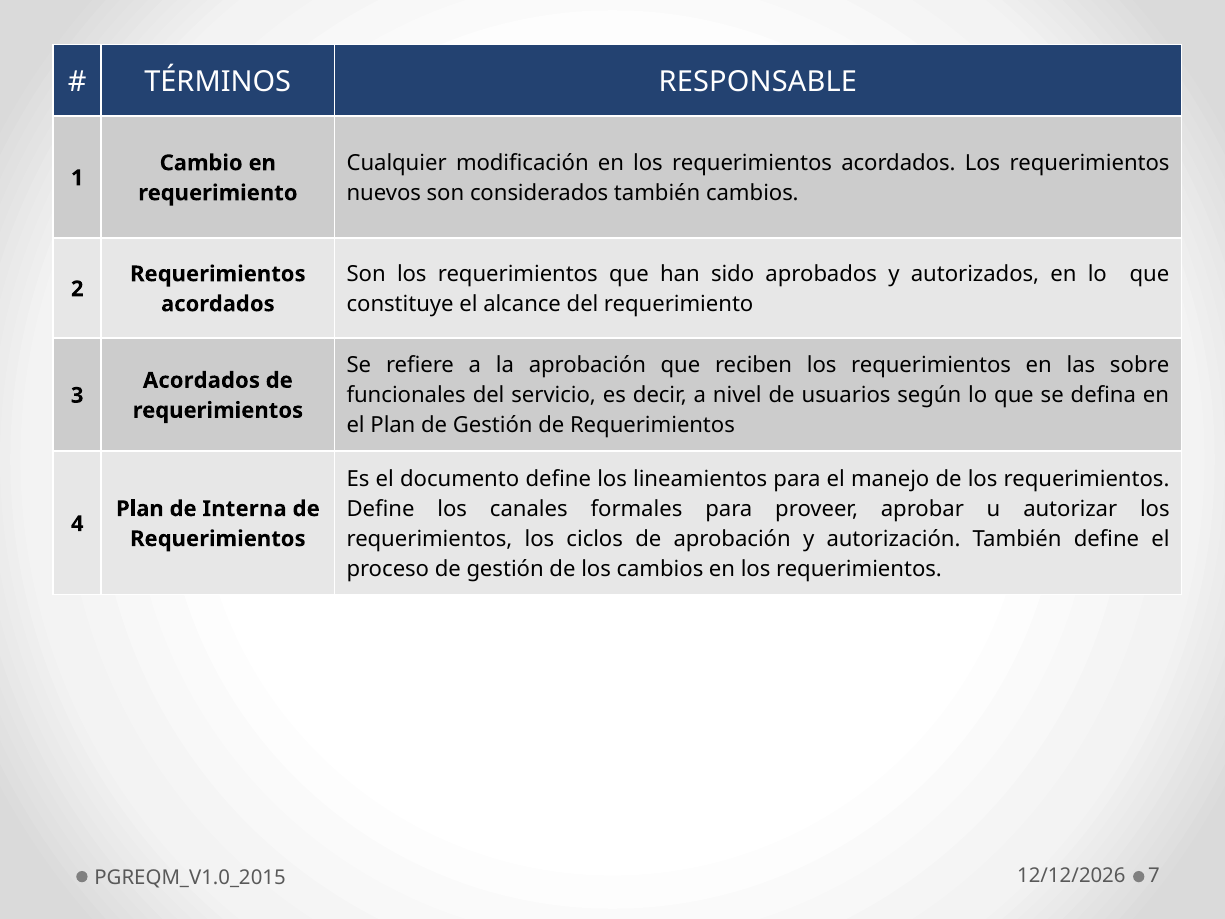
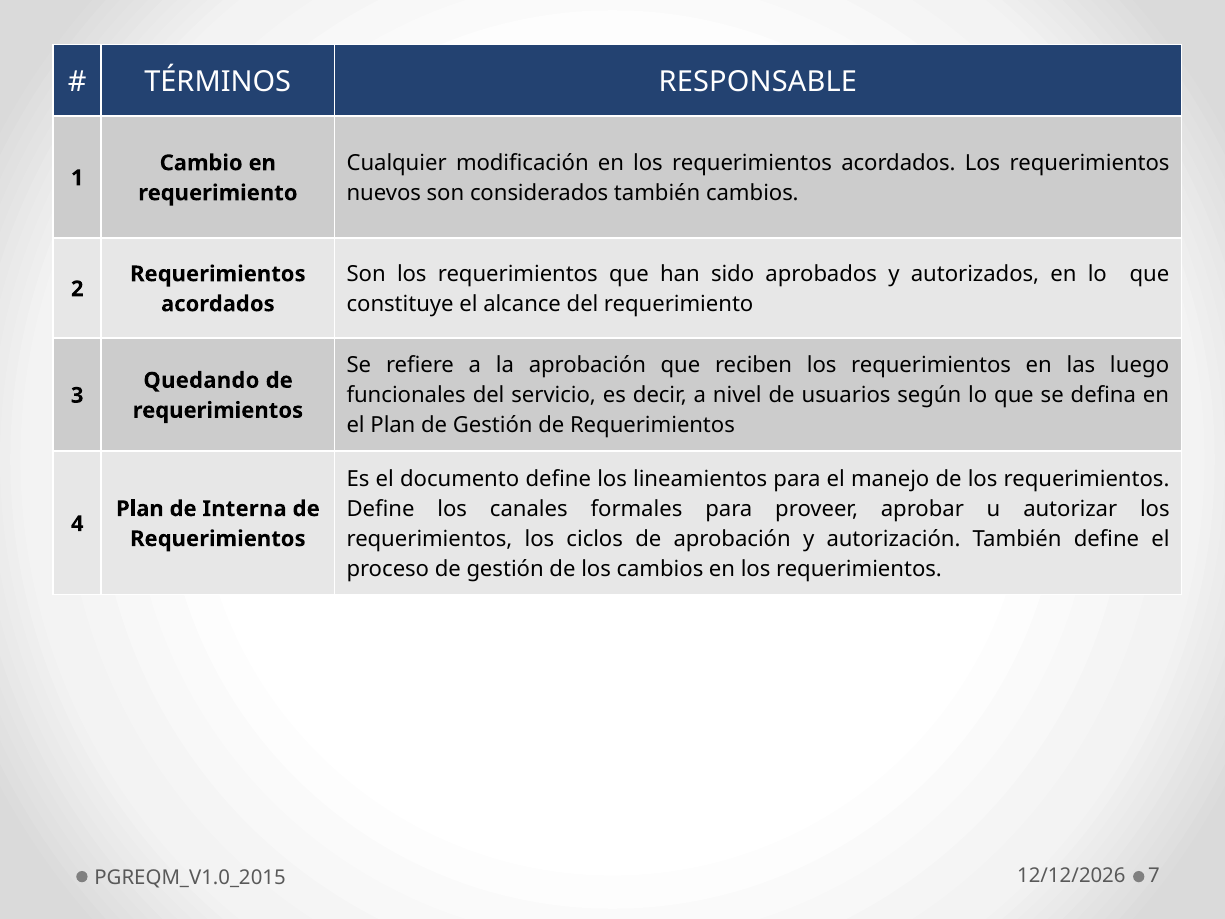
sobre: sobre -> luego (1140, 365)
Acordados: Acordados -> Quedando (201, 380)
